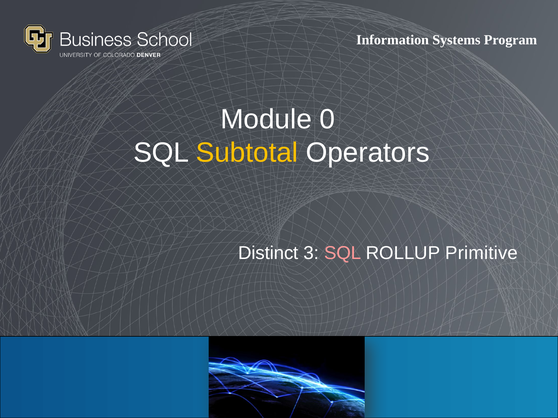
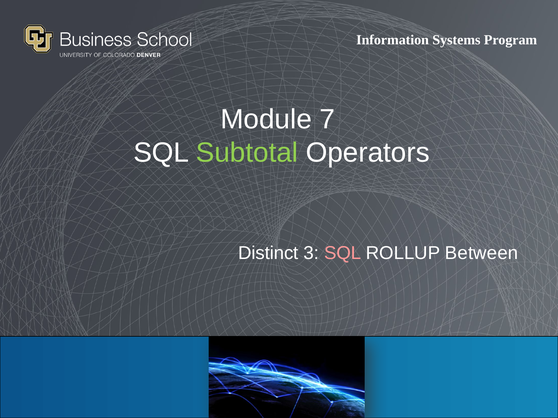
0: 0 -> 7 (327, 119)
Subtotal colour: yellow -> light green (247, 153)
Primitive: Primitive -> Between (482, 253)
